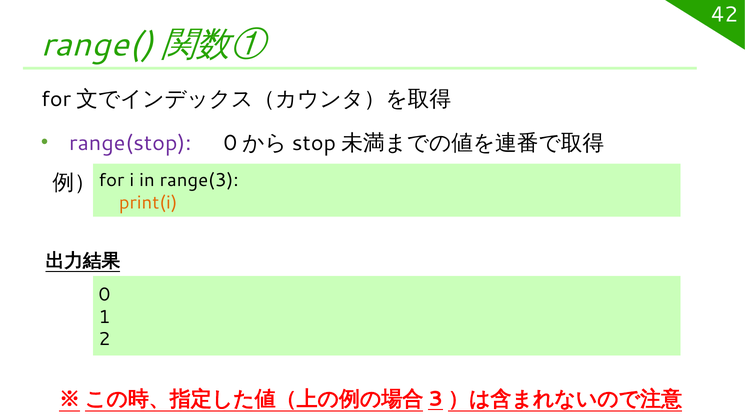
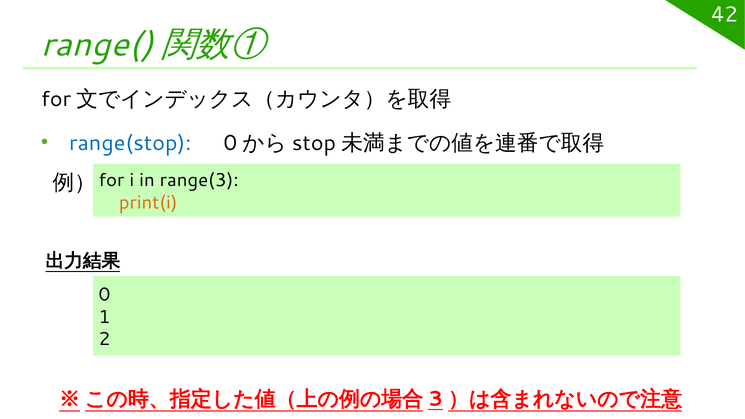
range(stop colour: purple -> blue (130, 143)
